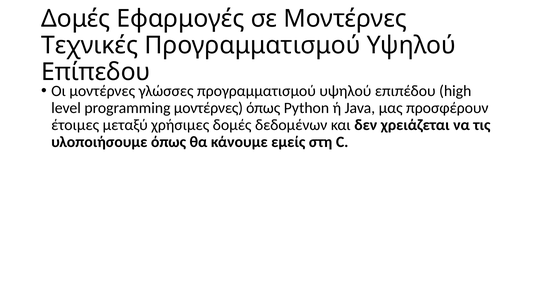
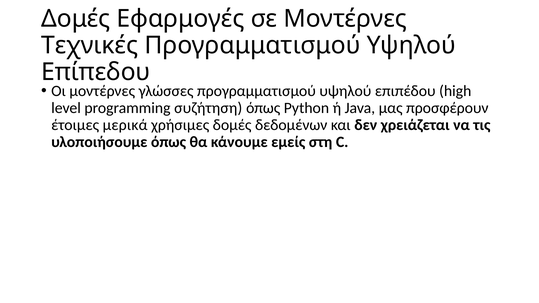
programming μοντέρνες: μοντέρνες -> συζήτηση (208, 108)
μεταξύ: μεταξύ -> μερικά (125, 125)
